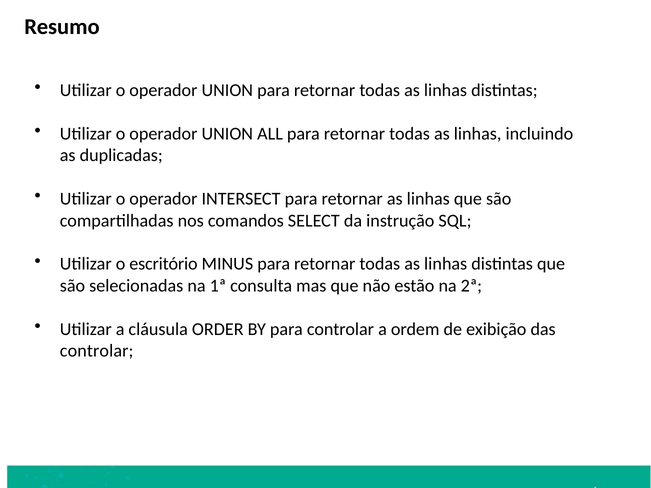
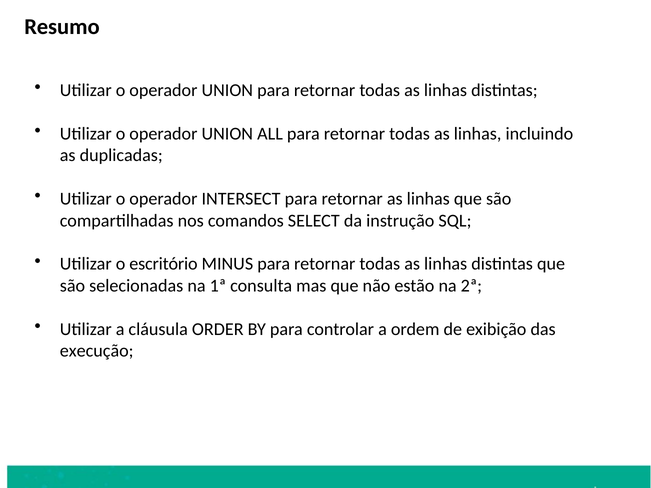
controlar: controlar -> execução (97, 351)
